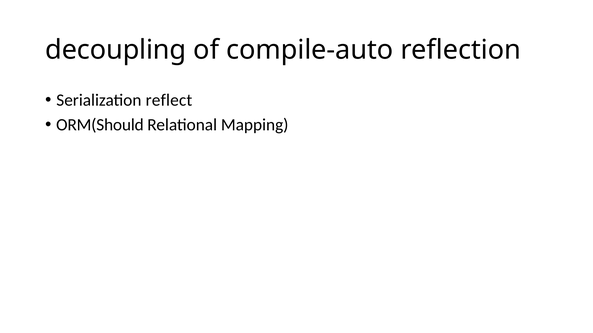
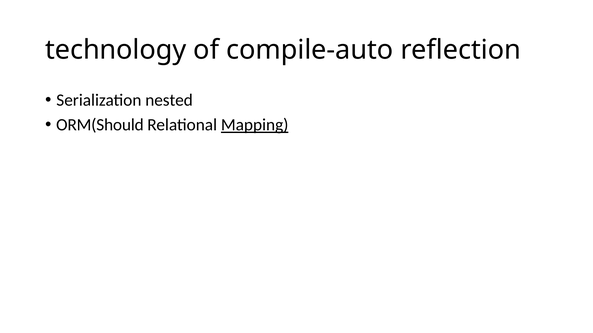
decoupling: decoupling -> technology (116, 50)
reflect: reflect -> nested (169, 100)
Mapping underline: none -> present (255, 125)
